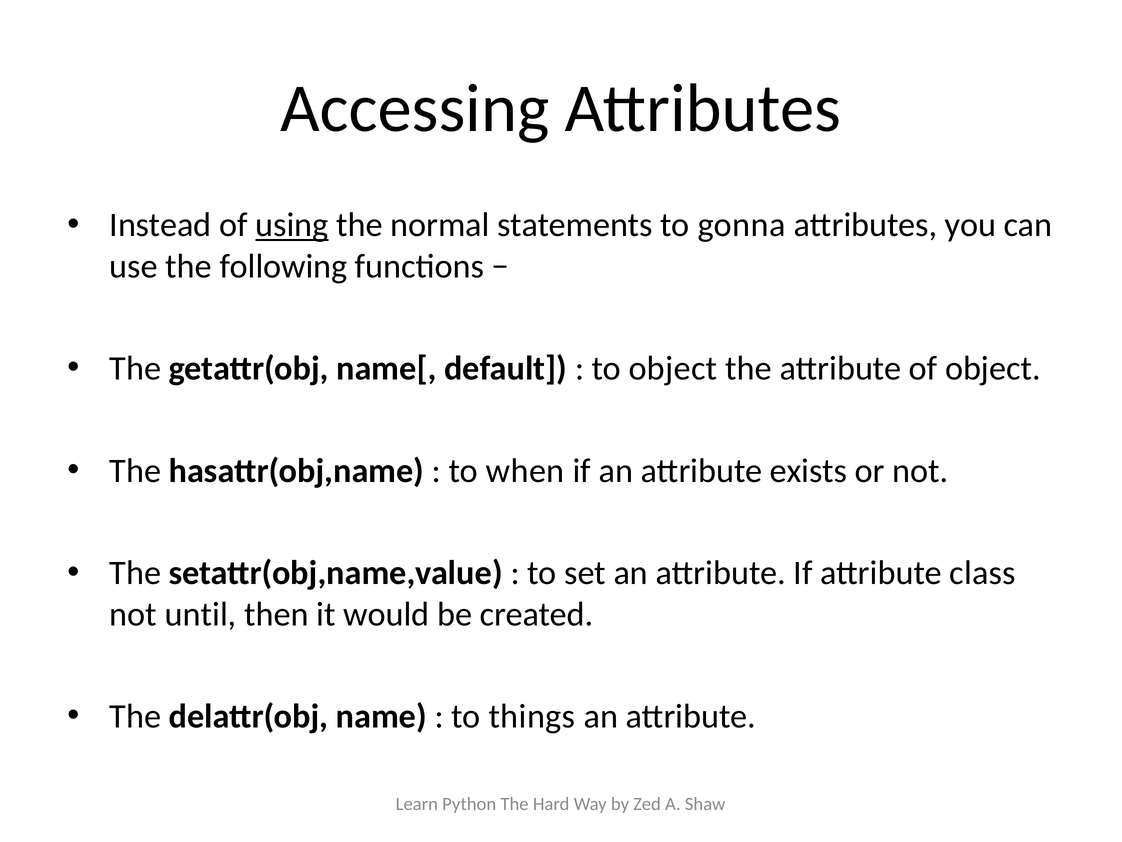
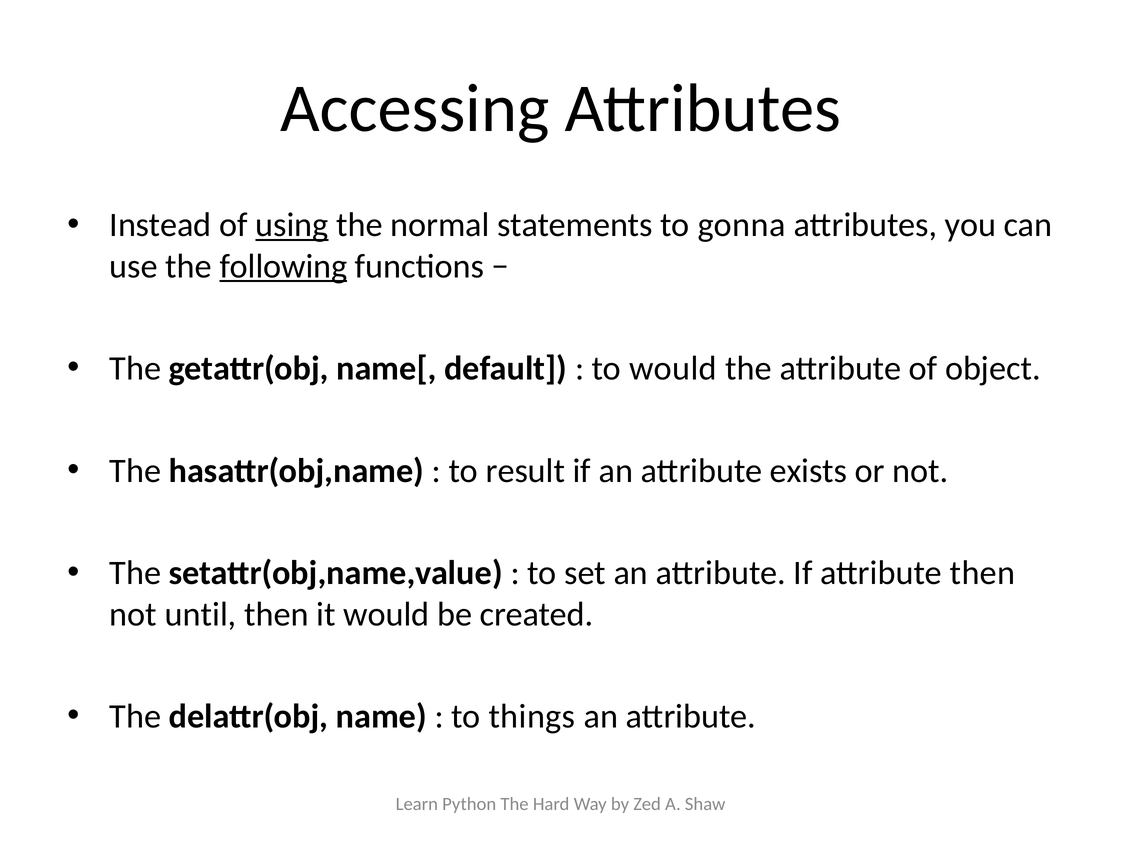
following underline: none -> present (283, 266)
to object: object -> would (673, 368)
when: when -> result (525, 470)
attribute class: class -> then (983, 573)
